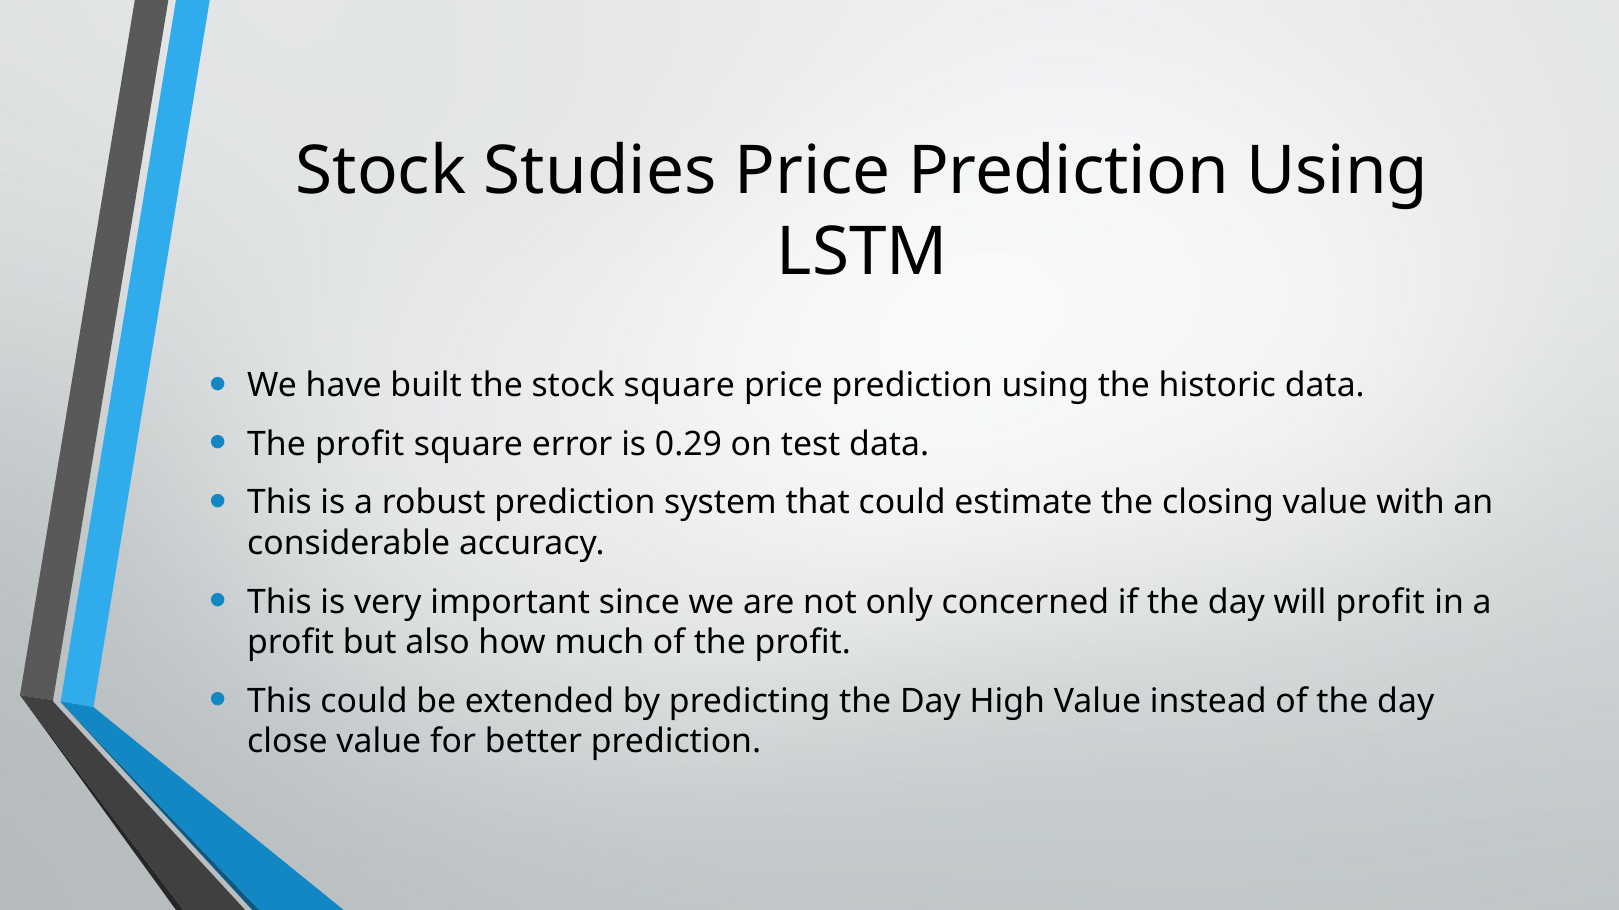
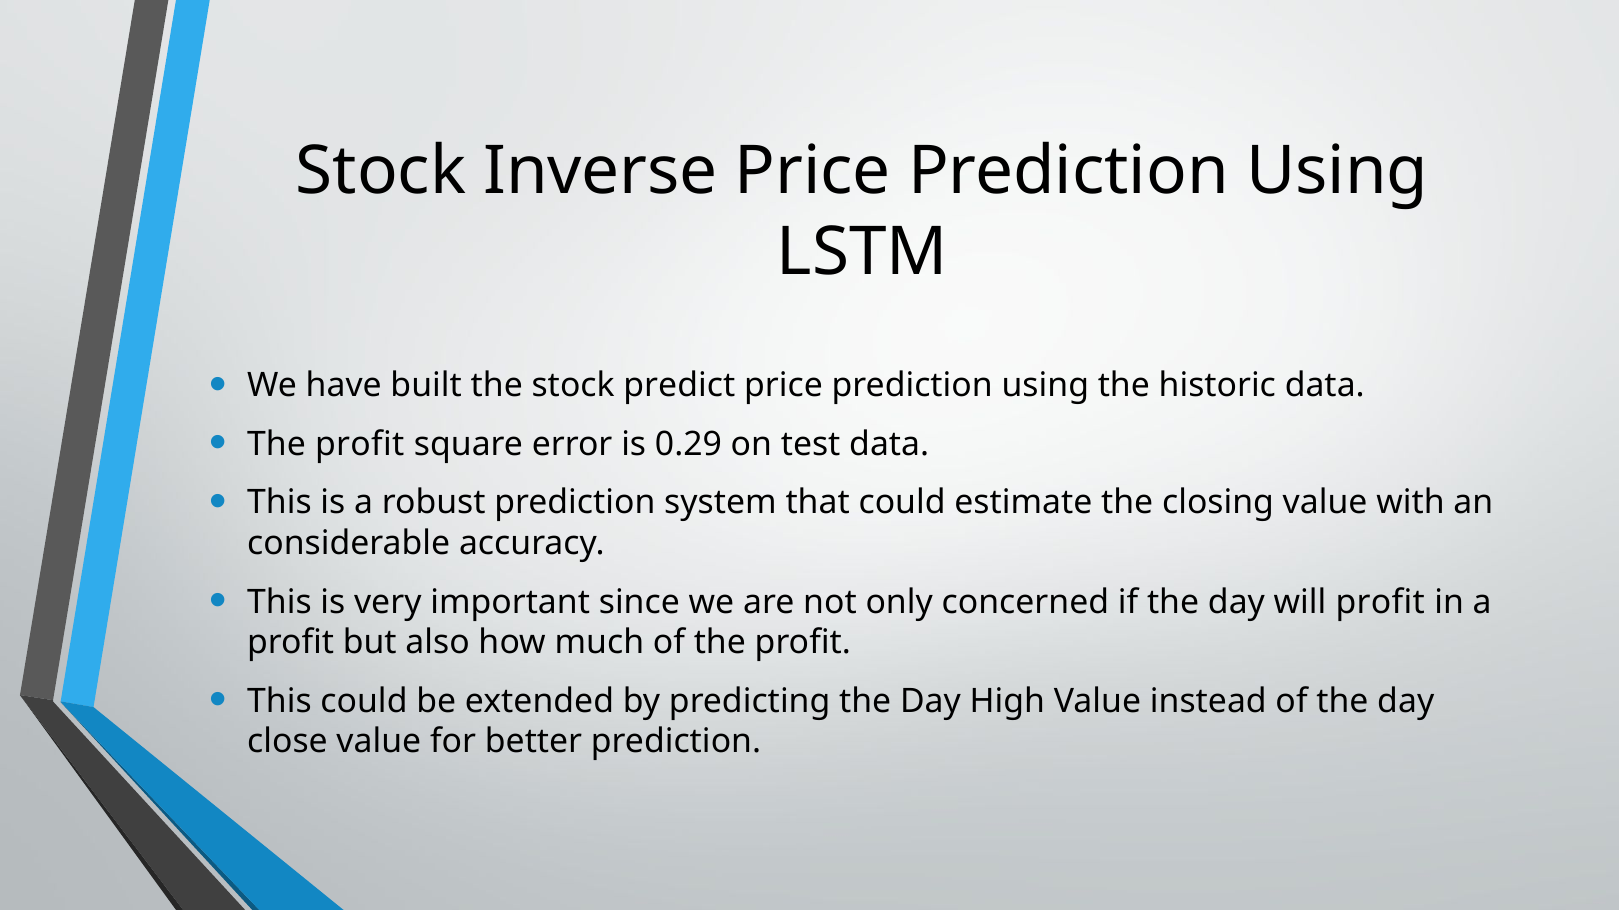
Studies: Studies -> Inverse (601, 172)
stock square: square -> predict (679, 386)
